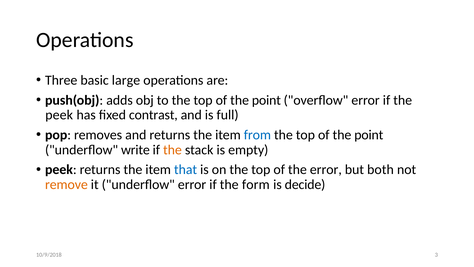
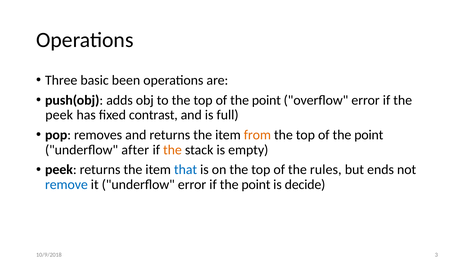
large: large -> been (126, 80)
from colour: blue -> orange (257, 135)
write: write -> after (135, 150)
the error: error -> rules (326, 169)
both: both -> ends (381, 169)
remove colour: orange -> blue (66, 184)
if the form: form -> point (256, 184)
